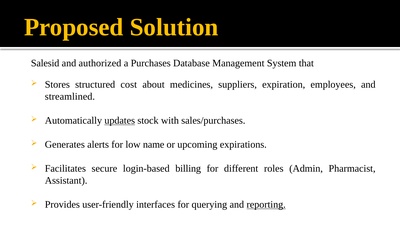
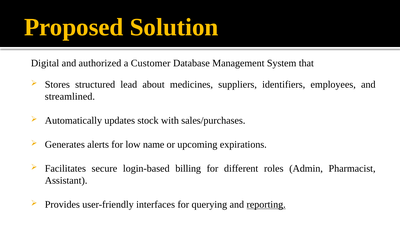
Salesid: Salesid -> Digital (45, 63)
Purchases: Purchases -> Customer (151, 63)
cost: cost -> lead (129, 85)
expiration: expiration -> identifiers (284, 85)
updates underline: present -> none (120, 121)
